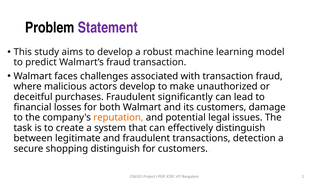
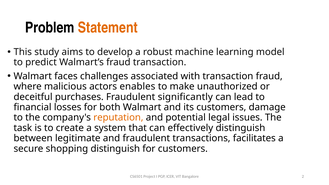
Statement colour: purple -> orange (108, 28)
actors develop: develop -> enables (137, 87)
detection: detection -> facilitates (254, 138)
